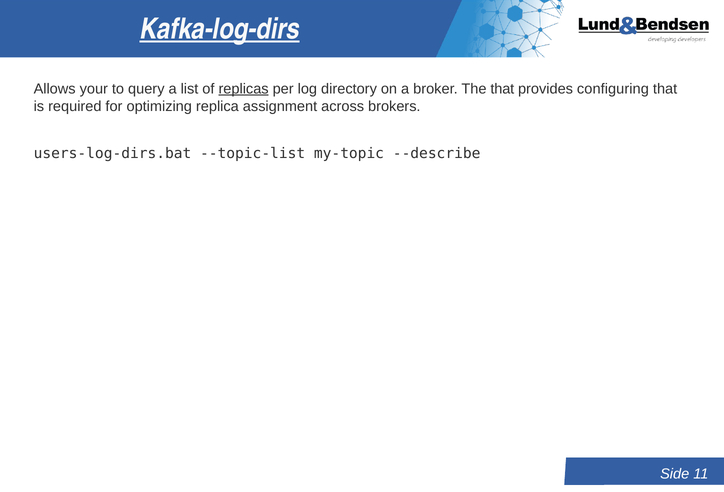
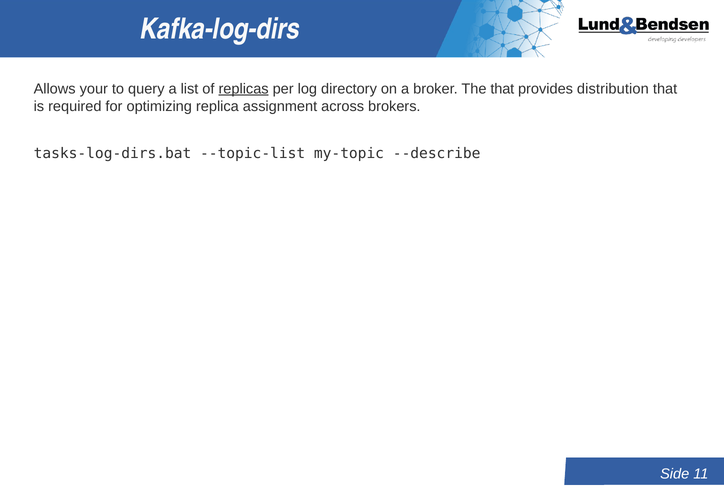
Kafka-log-dirs underline: present -> none (220, 29)
configuring: configuring -> distribution (613, 89)
users-log-dirs.bat: users-log-dirs.bat -> tasks-log-dirs.bat (113, 154)
